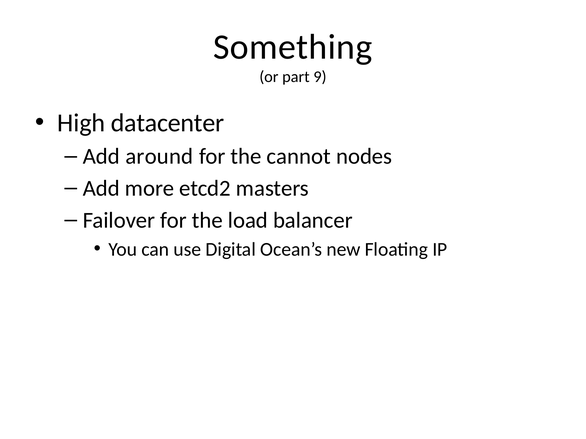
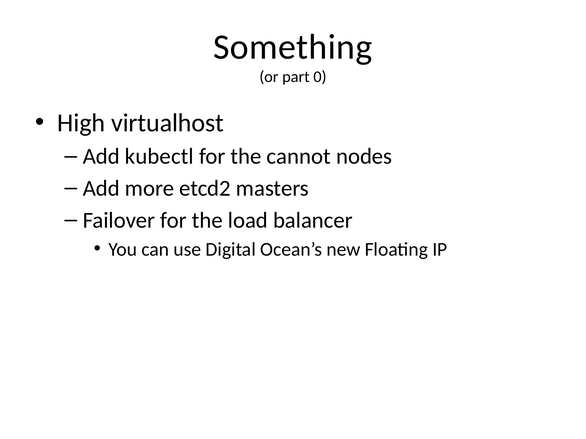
9: 9 -> 0 (320, 77)
datacenter: datacenter -> virtualhost (167, 123)
around: around -> kubectl (159, 157)
